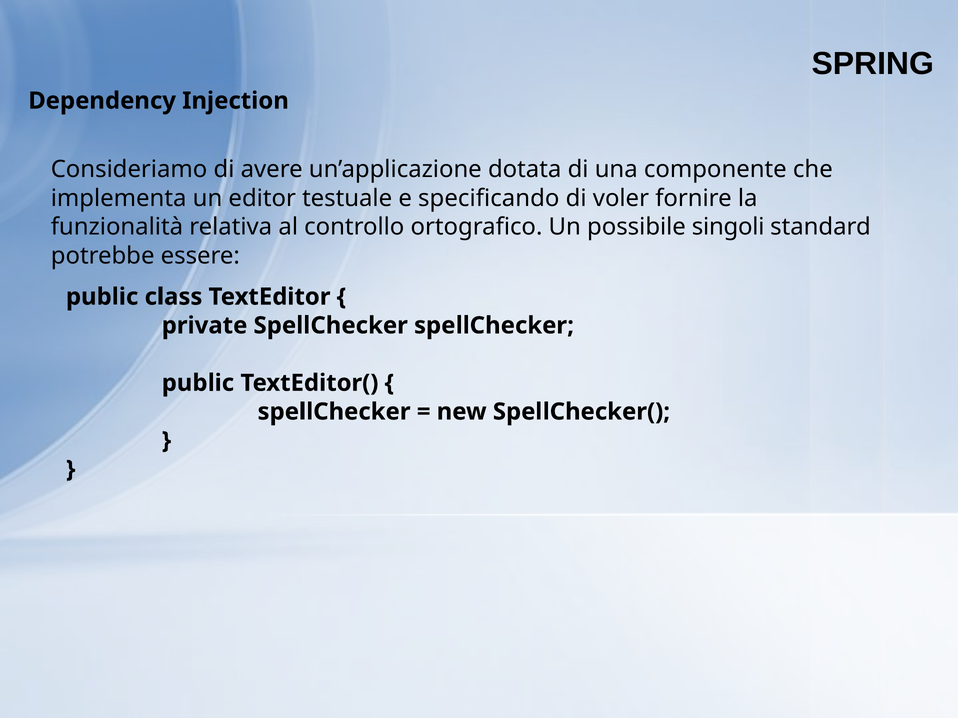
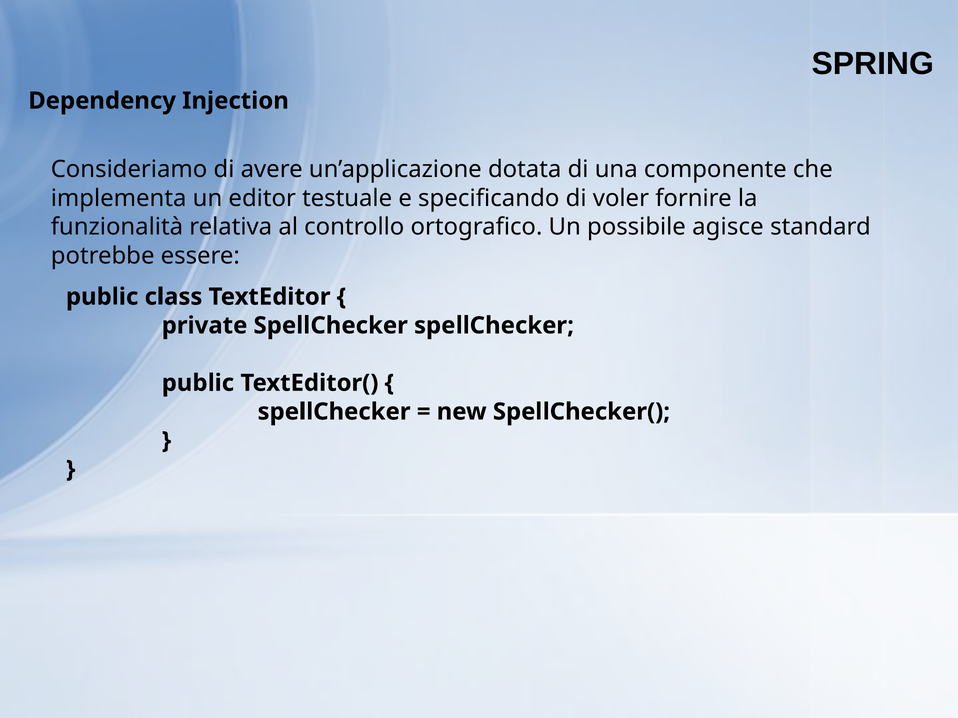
singoli: singoli -> agisce (728, 227)
